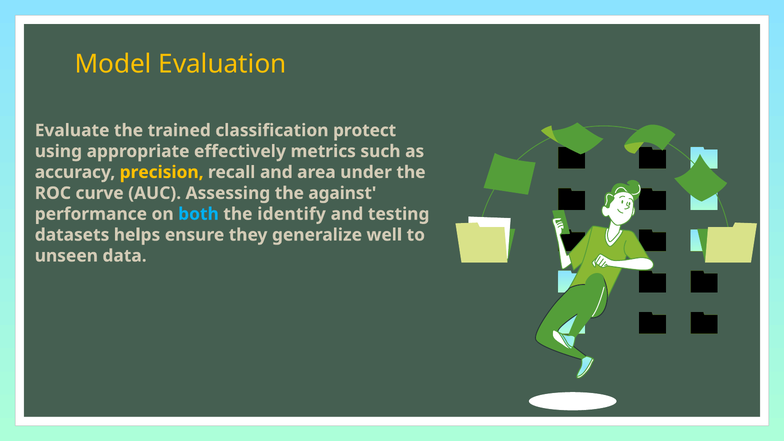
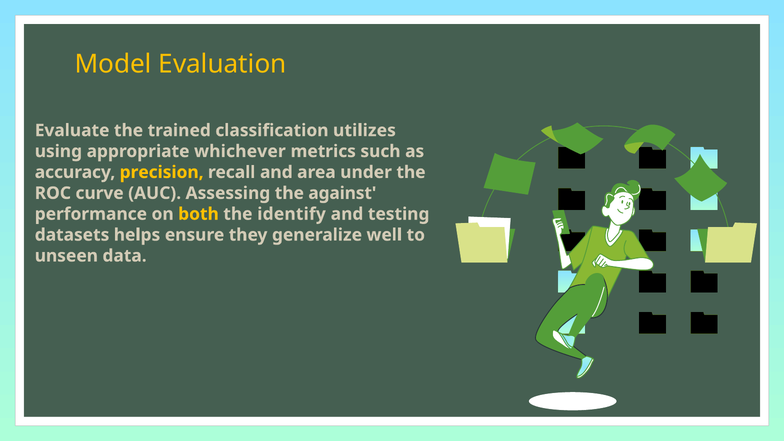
protect: protect -> utilizes (364, 130)
effectively: effectively -> whichever (240, 151)
both colour: light blue -> yellow (198, 214)
